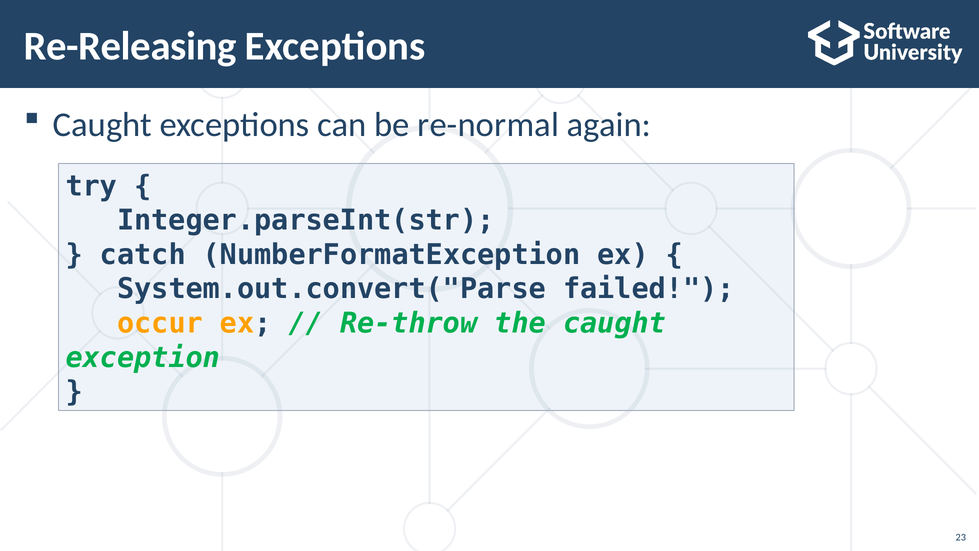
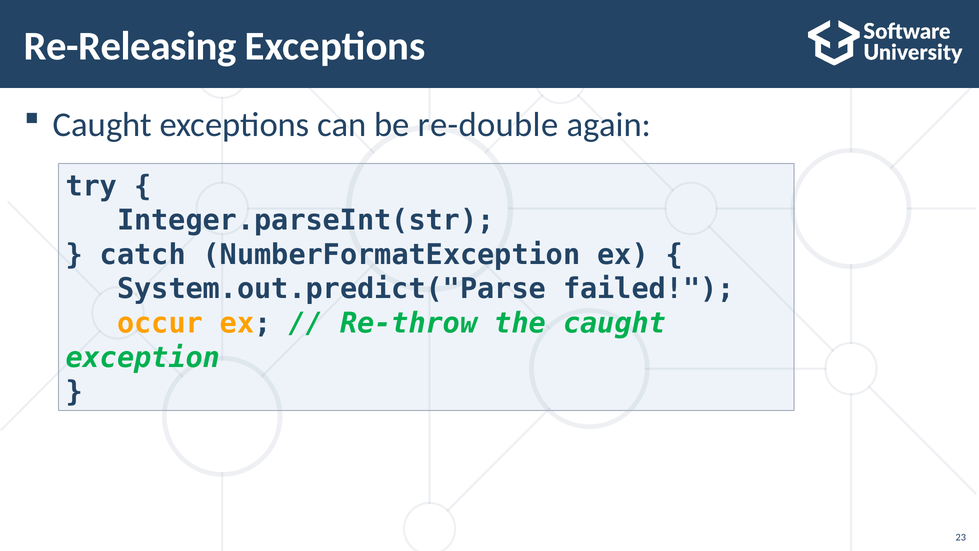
re-normal: re-normal -> re-double (488, 125)
System.out.convert("Parse: System.out.convert("Parse -> System.out.predict("Parse (331, 289)
